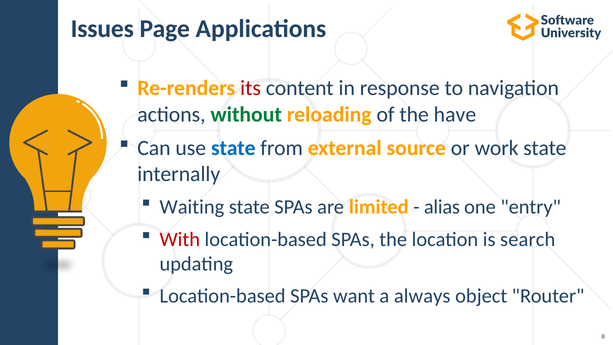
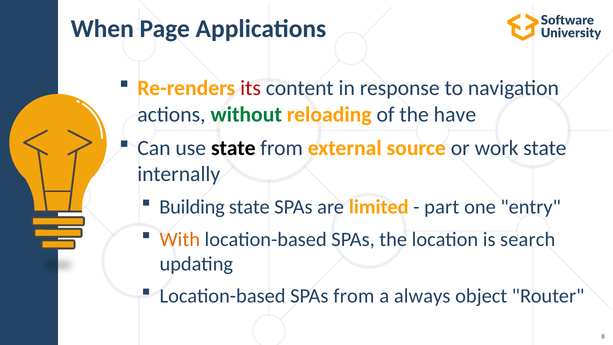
Issues: Issues -> When (102, 29)
state colour: blue -> black (233, 148)
Waiting: Waiting -> Building (192, 207)
alias: alias -> part (442, 207)
With colour: red -> orange (180, 239)
SPAs want: want -> from (354, 296)
